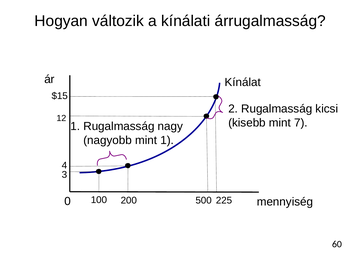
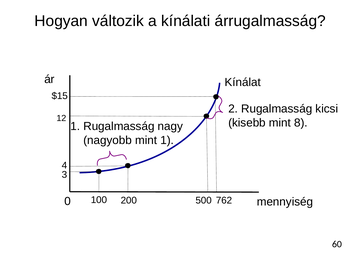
7: 7 -> 8 (301, 123)
225: 225 -> 762 (224, 200)
